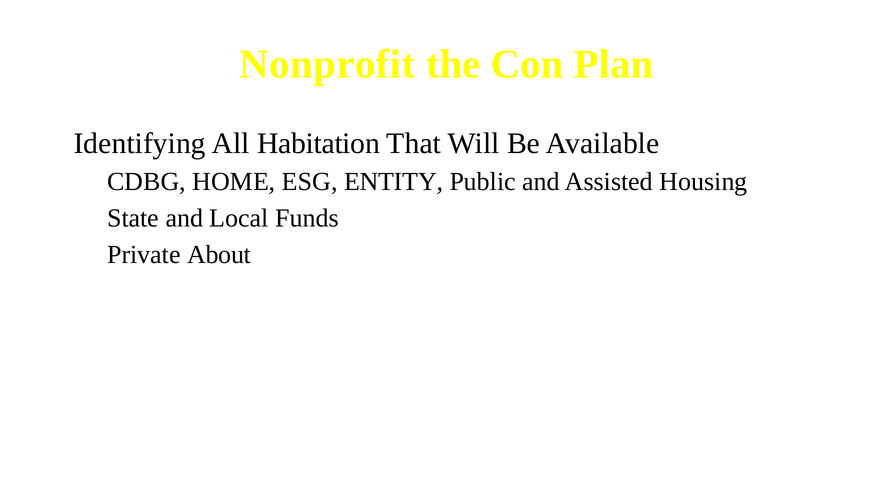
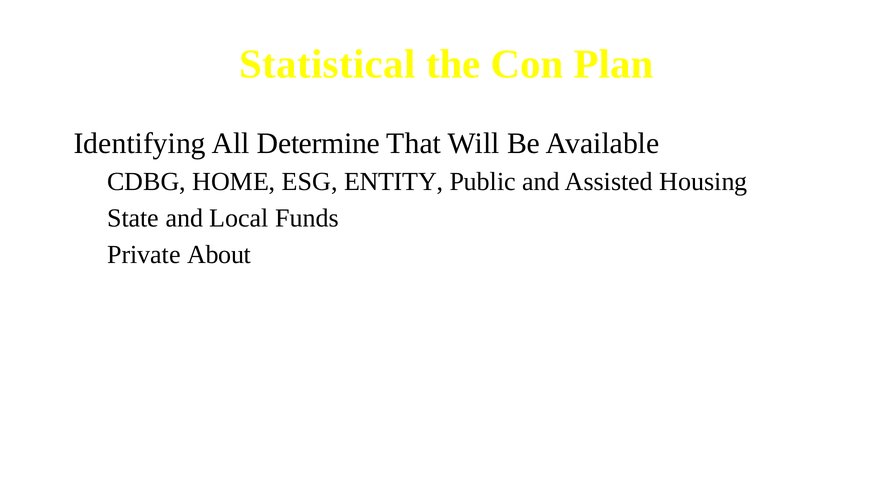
Nonprofit: Nonprofit -> Statistical (327, 64)
Habitation: Habitation -> Determine (318, 143)
